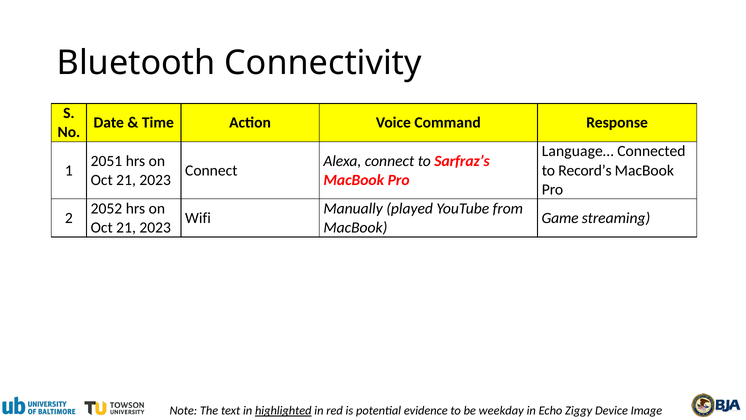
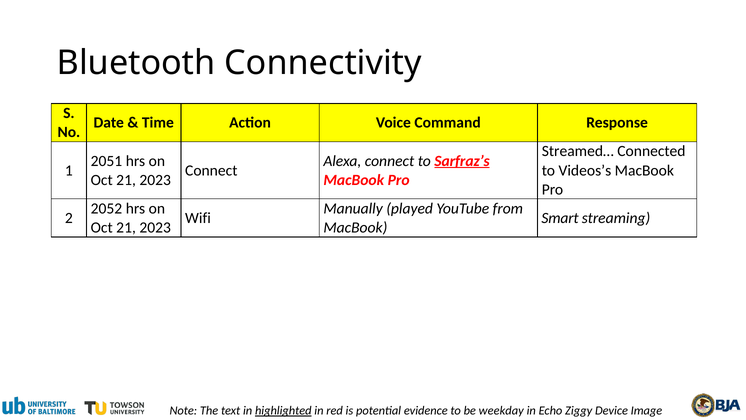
Language…: Language… -> Streamed… (578, 151)
Sarfraz’s underline: none -> present (462, 161)
Record’s: Record’s -> Videos’s (585, 170)
Game: Game -> Smart (560, 218)
